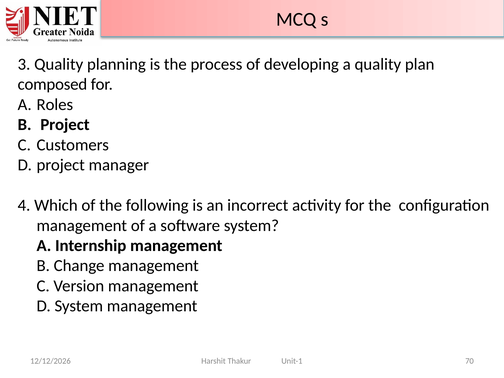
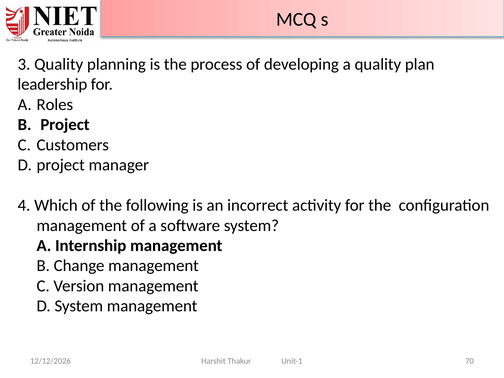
composed: composed -> leadership (52, 84)
